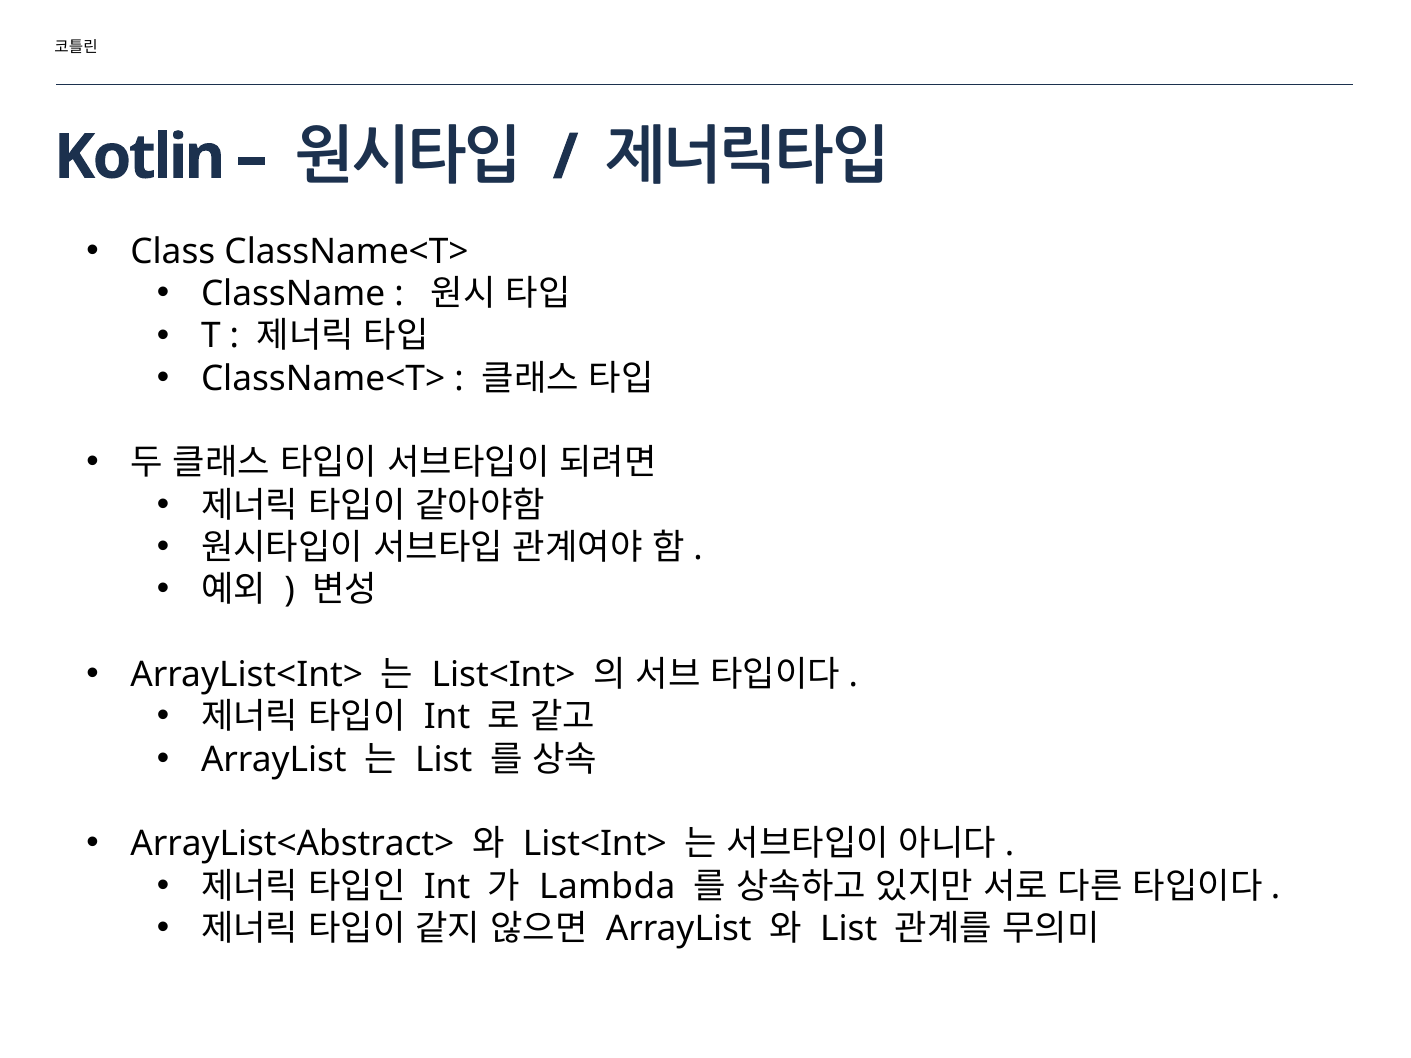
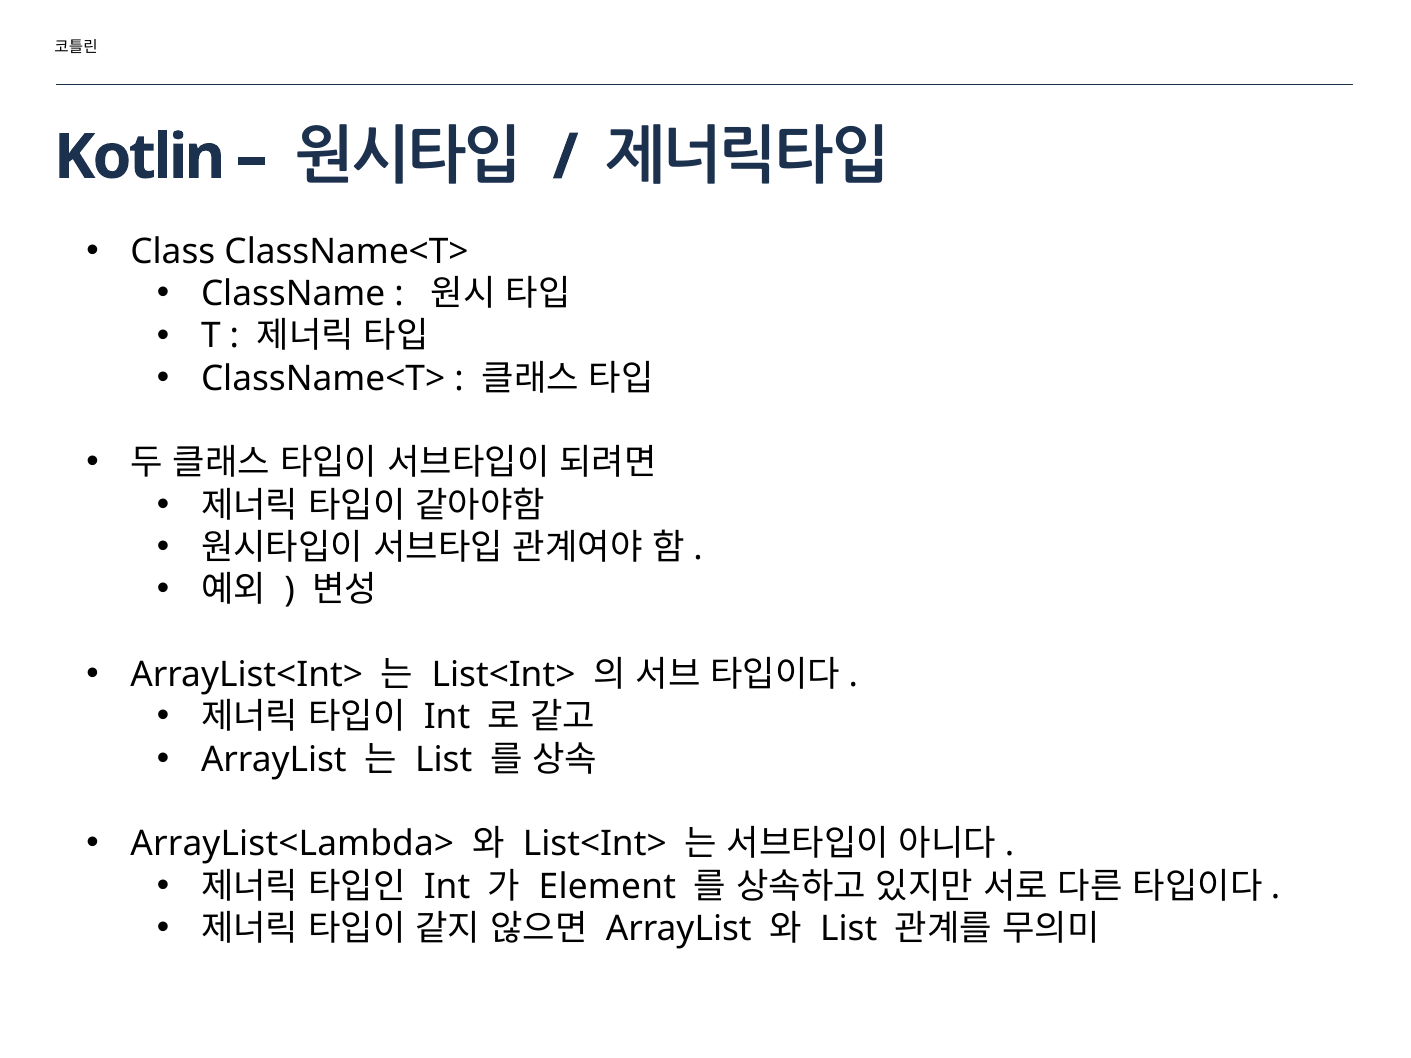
ArrayList<Abstract>: ArrayList<Abstract> -> ArrayList<Lambda> (292, 844)
Lambda: Lambda -> Element (607, 887)
